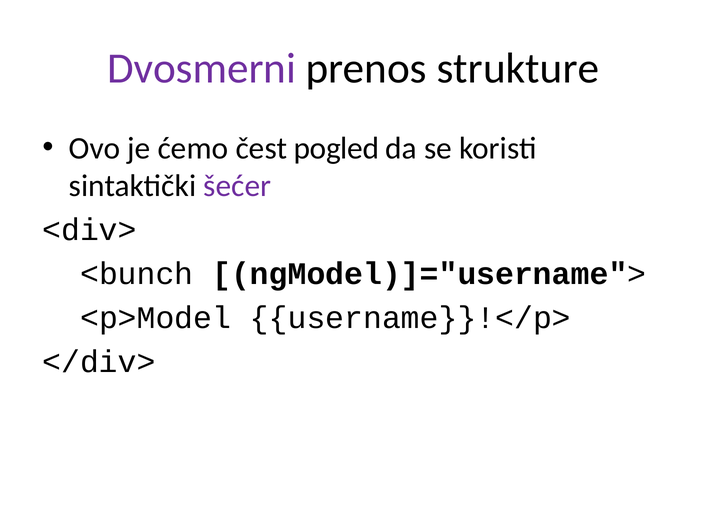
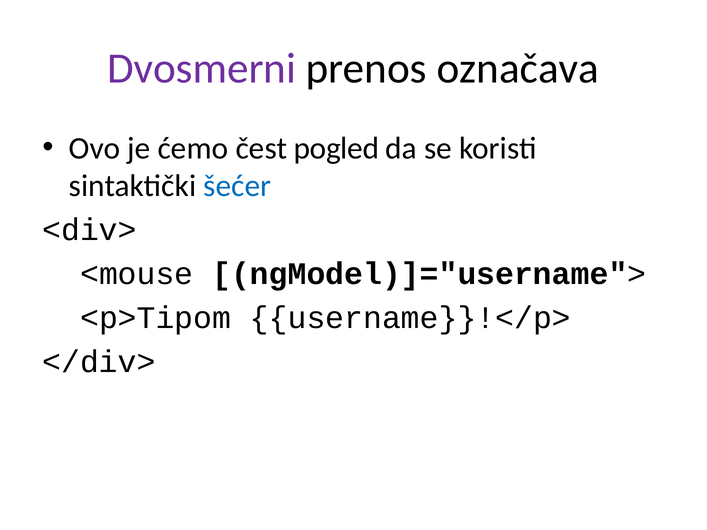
strukture: strukture -> označava (518, 68)
šećer colour: purple -> blue (237, 186)
<bunch: <bunch -> <mouse (137, 274)
<p>Model: <p>Model -> <p>Tipom (156, 318)
